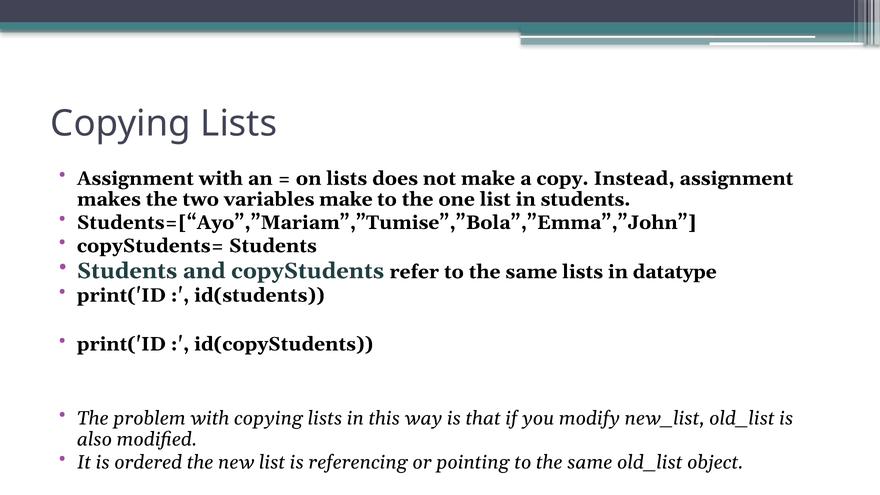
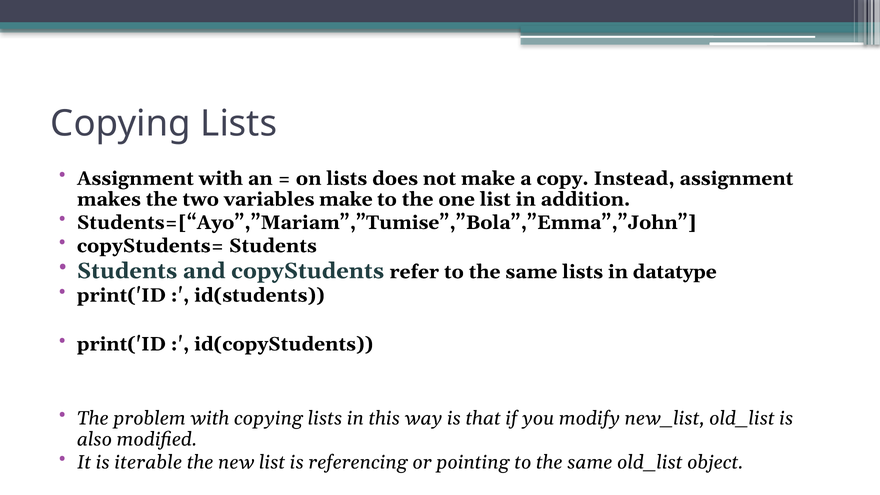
in students: students -> addition (585, 199)
ordered: ordered -> iterable (148, 463)
